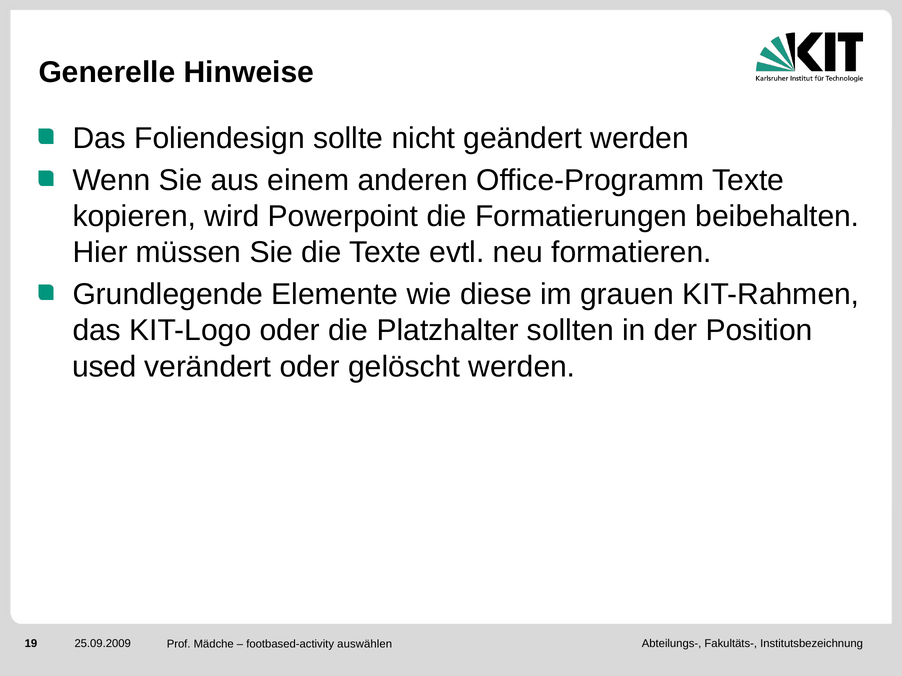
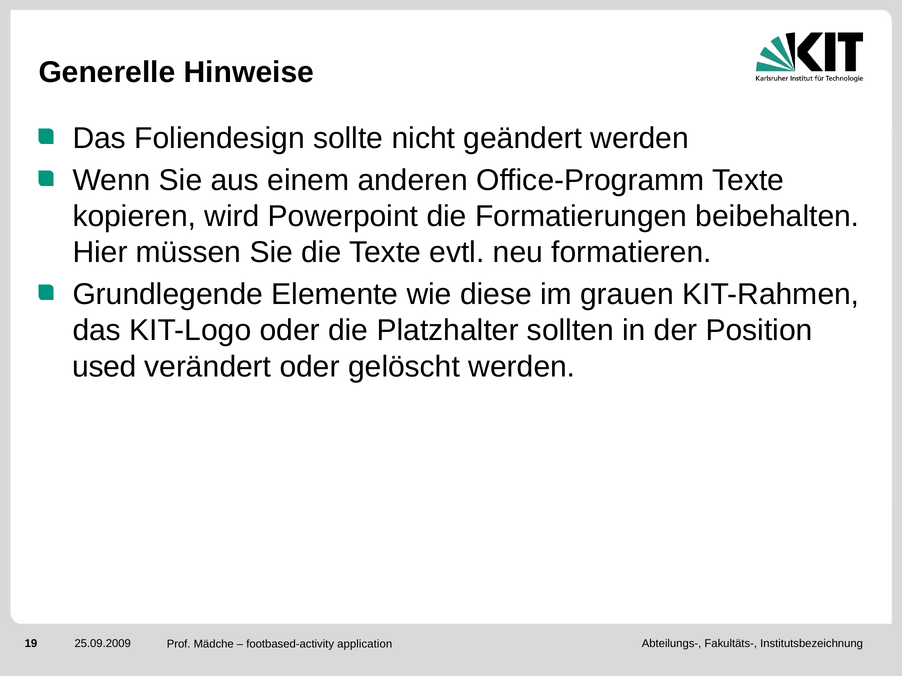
auswählen: auswählen -> application (365, 644)
